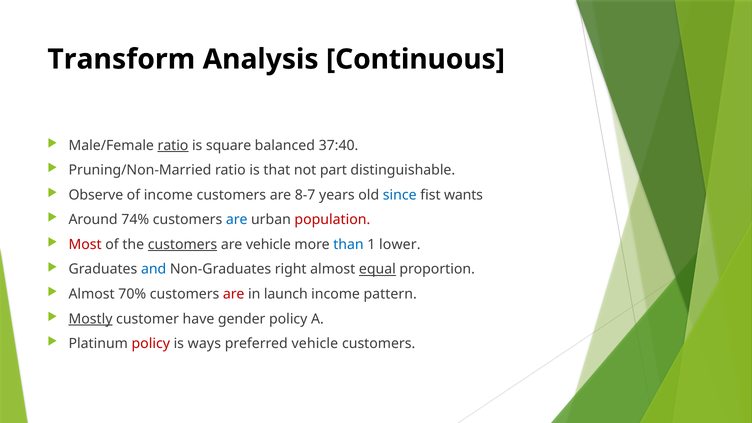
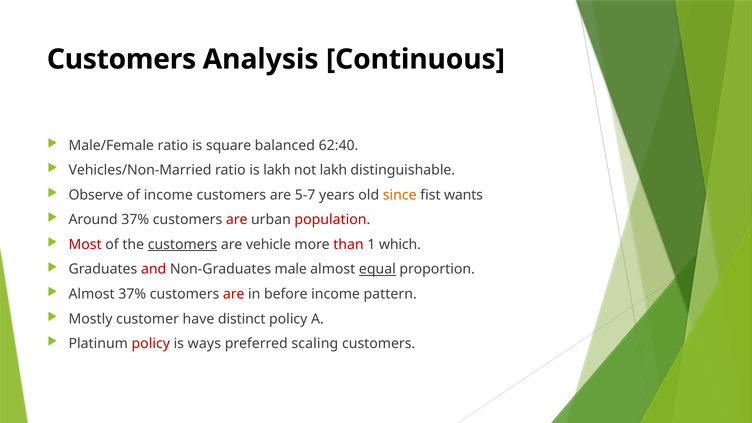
Transform: Transform -> Customers (122, 59)
ratio underline: present -> none (173, 146)
37:40: 37:40 -> 62:40 (339, 146)
Pruning/Non-Married: Pruning/Non-Married -> Vehicles/Non-Married (140, 170)
is that: that -> lakh (277, 170)
not part: part -> lakh (333, 170)
8-7: 8-7 -> 5-7 (305, 195)
since colour: blue -> orange (400, 195)
Around 74%: 74% -> 37% (135, 220)
are colour: blue -> red (237, 220)
than colour: blue -> red (348, 245)
lower: lower -> which (400, 245)
and colour: blue -> red (154, 269)
right: right -> male (291, 269)
Almost 70%: 70% -> 37% (132, 294)
launch: launch -> before (286, 294)
Mostly underline: present -> none (91, 319)
gender: gender -> distinct (242, 319)
preferred vehicle: vehicle -> scaling (315, 344)
